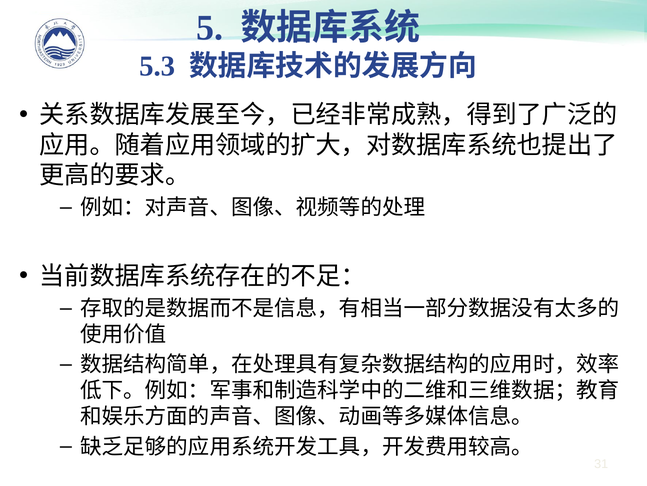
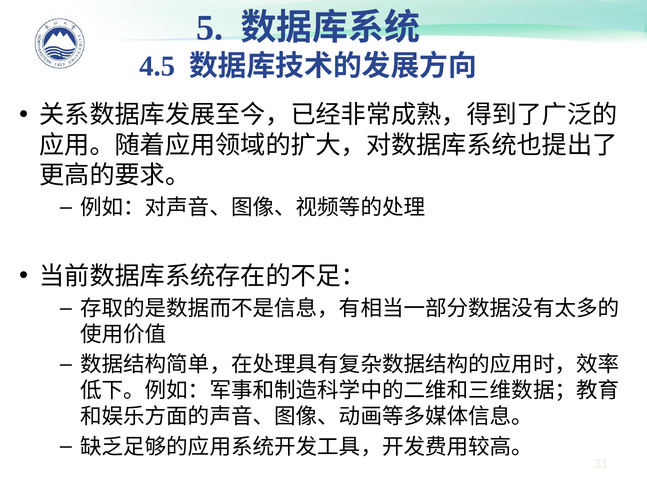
5.3: 5.3 -> 4.5 (157, 66)
